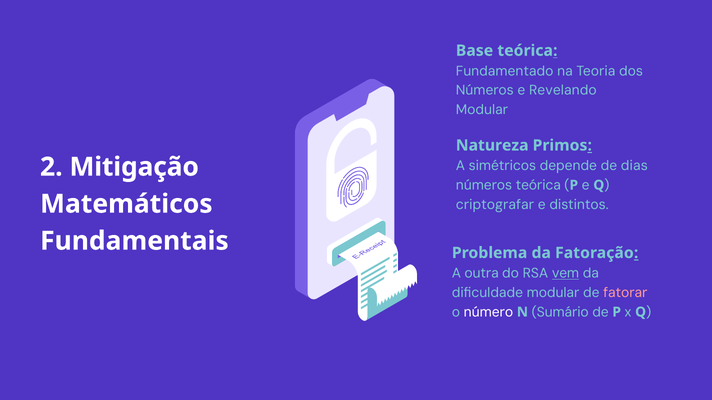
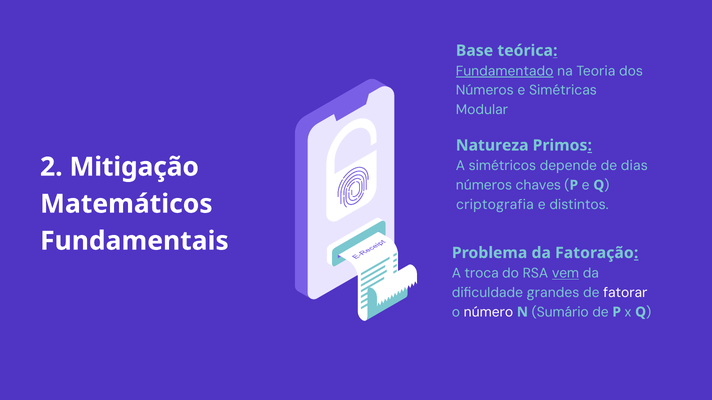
Fundamentado underline: none -> present (505, 71)
Revelando: Revelando -> Simétricas (563, 90)
números teórica: teórica -> chaves (538, 185)
criptografar: criptografar -> criptografia (495, 205)
outra: outra -> troca (482, 274)
dificuldade modular: modular -> grandes (553, 293)
fatorar colour: pink -> white (625, 293)
